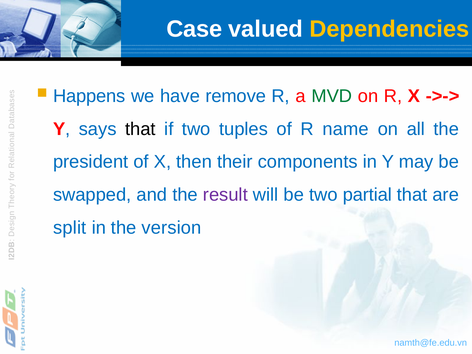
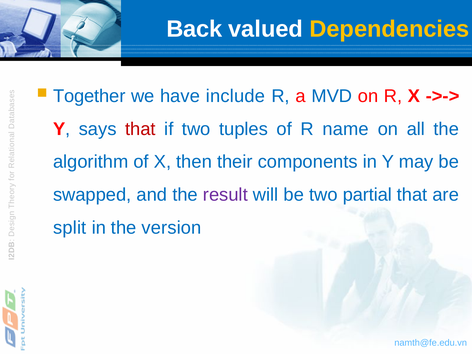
Case: Case -> Back (194, 29)
Happens: Happens -> Together (89, 96)
remove: remove -> include (236, 96)
MVD colour: green -> blue (332, 96)
that colour: black -> red (140, 129)
president: president -> algorithm (91, 162)
